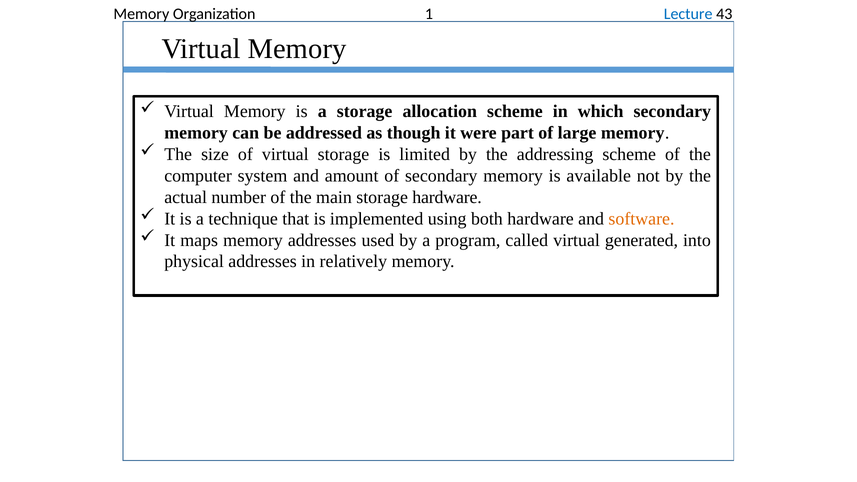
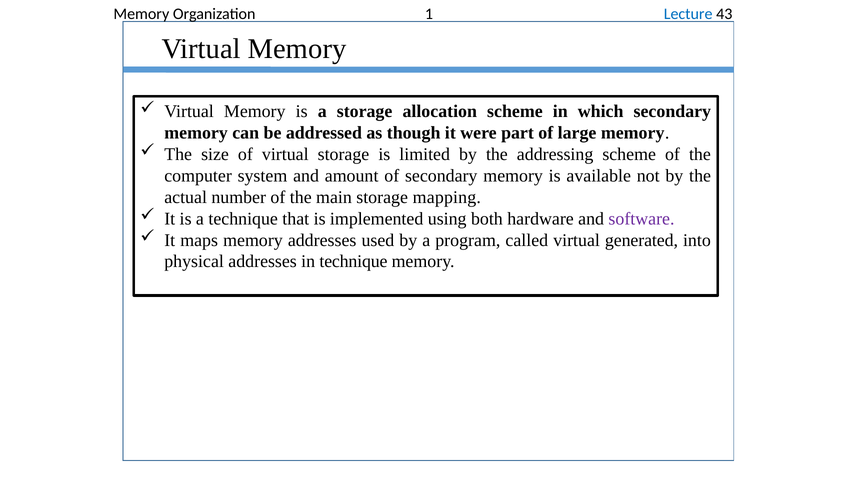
storage hardware: hardware -> mapping (447, 197)
software colour: orange -> purple (641, 219)
in relatively: relatively -> technique (353, 262)
